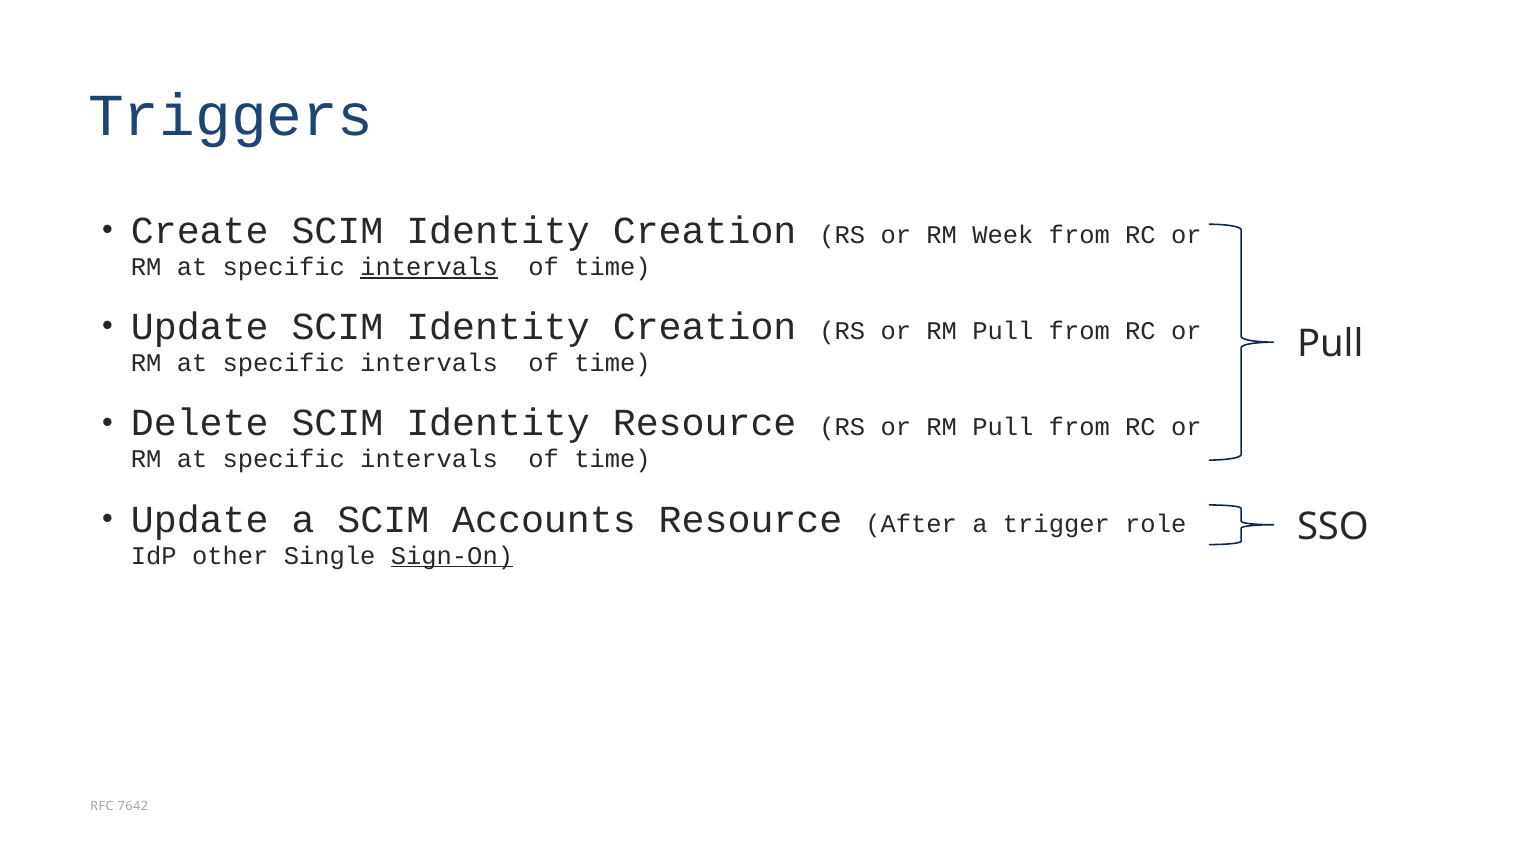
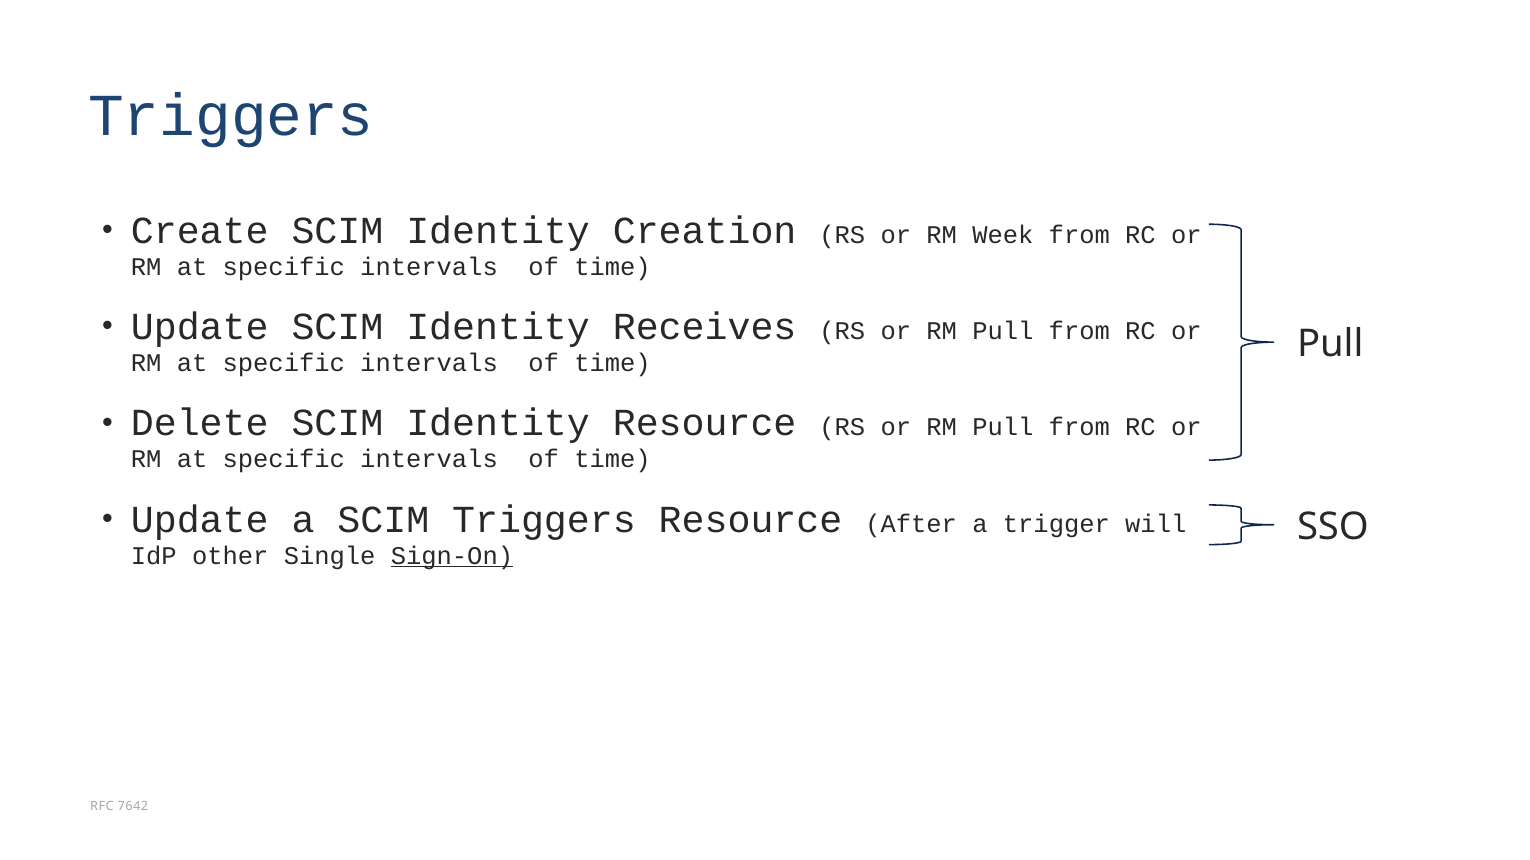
intervals underline: present -> none (429, 267)
Update SCIM Identity Creation: Creation -> Receives (705, 327)
SCIM Accounts: Accounts -> Triggers (544, 520)
role: role -> will (1156, 524)
